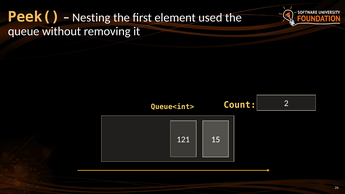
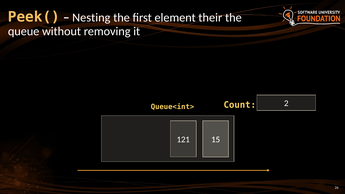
used: used -> their (210, 18)
